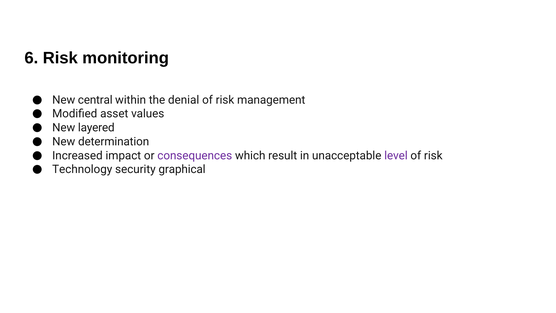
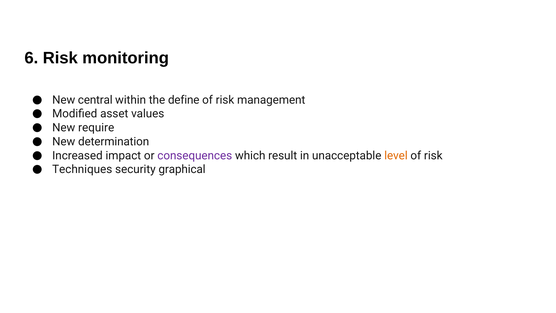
denial: denial -> define (184, 100)
layered: layered -> require (96, 128)
level colour: purple -> orange (396, 155)
Technology: Technology -> Techniques (82, 169)
